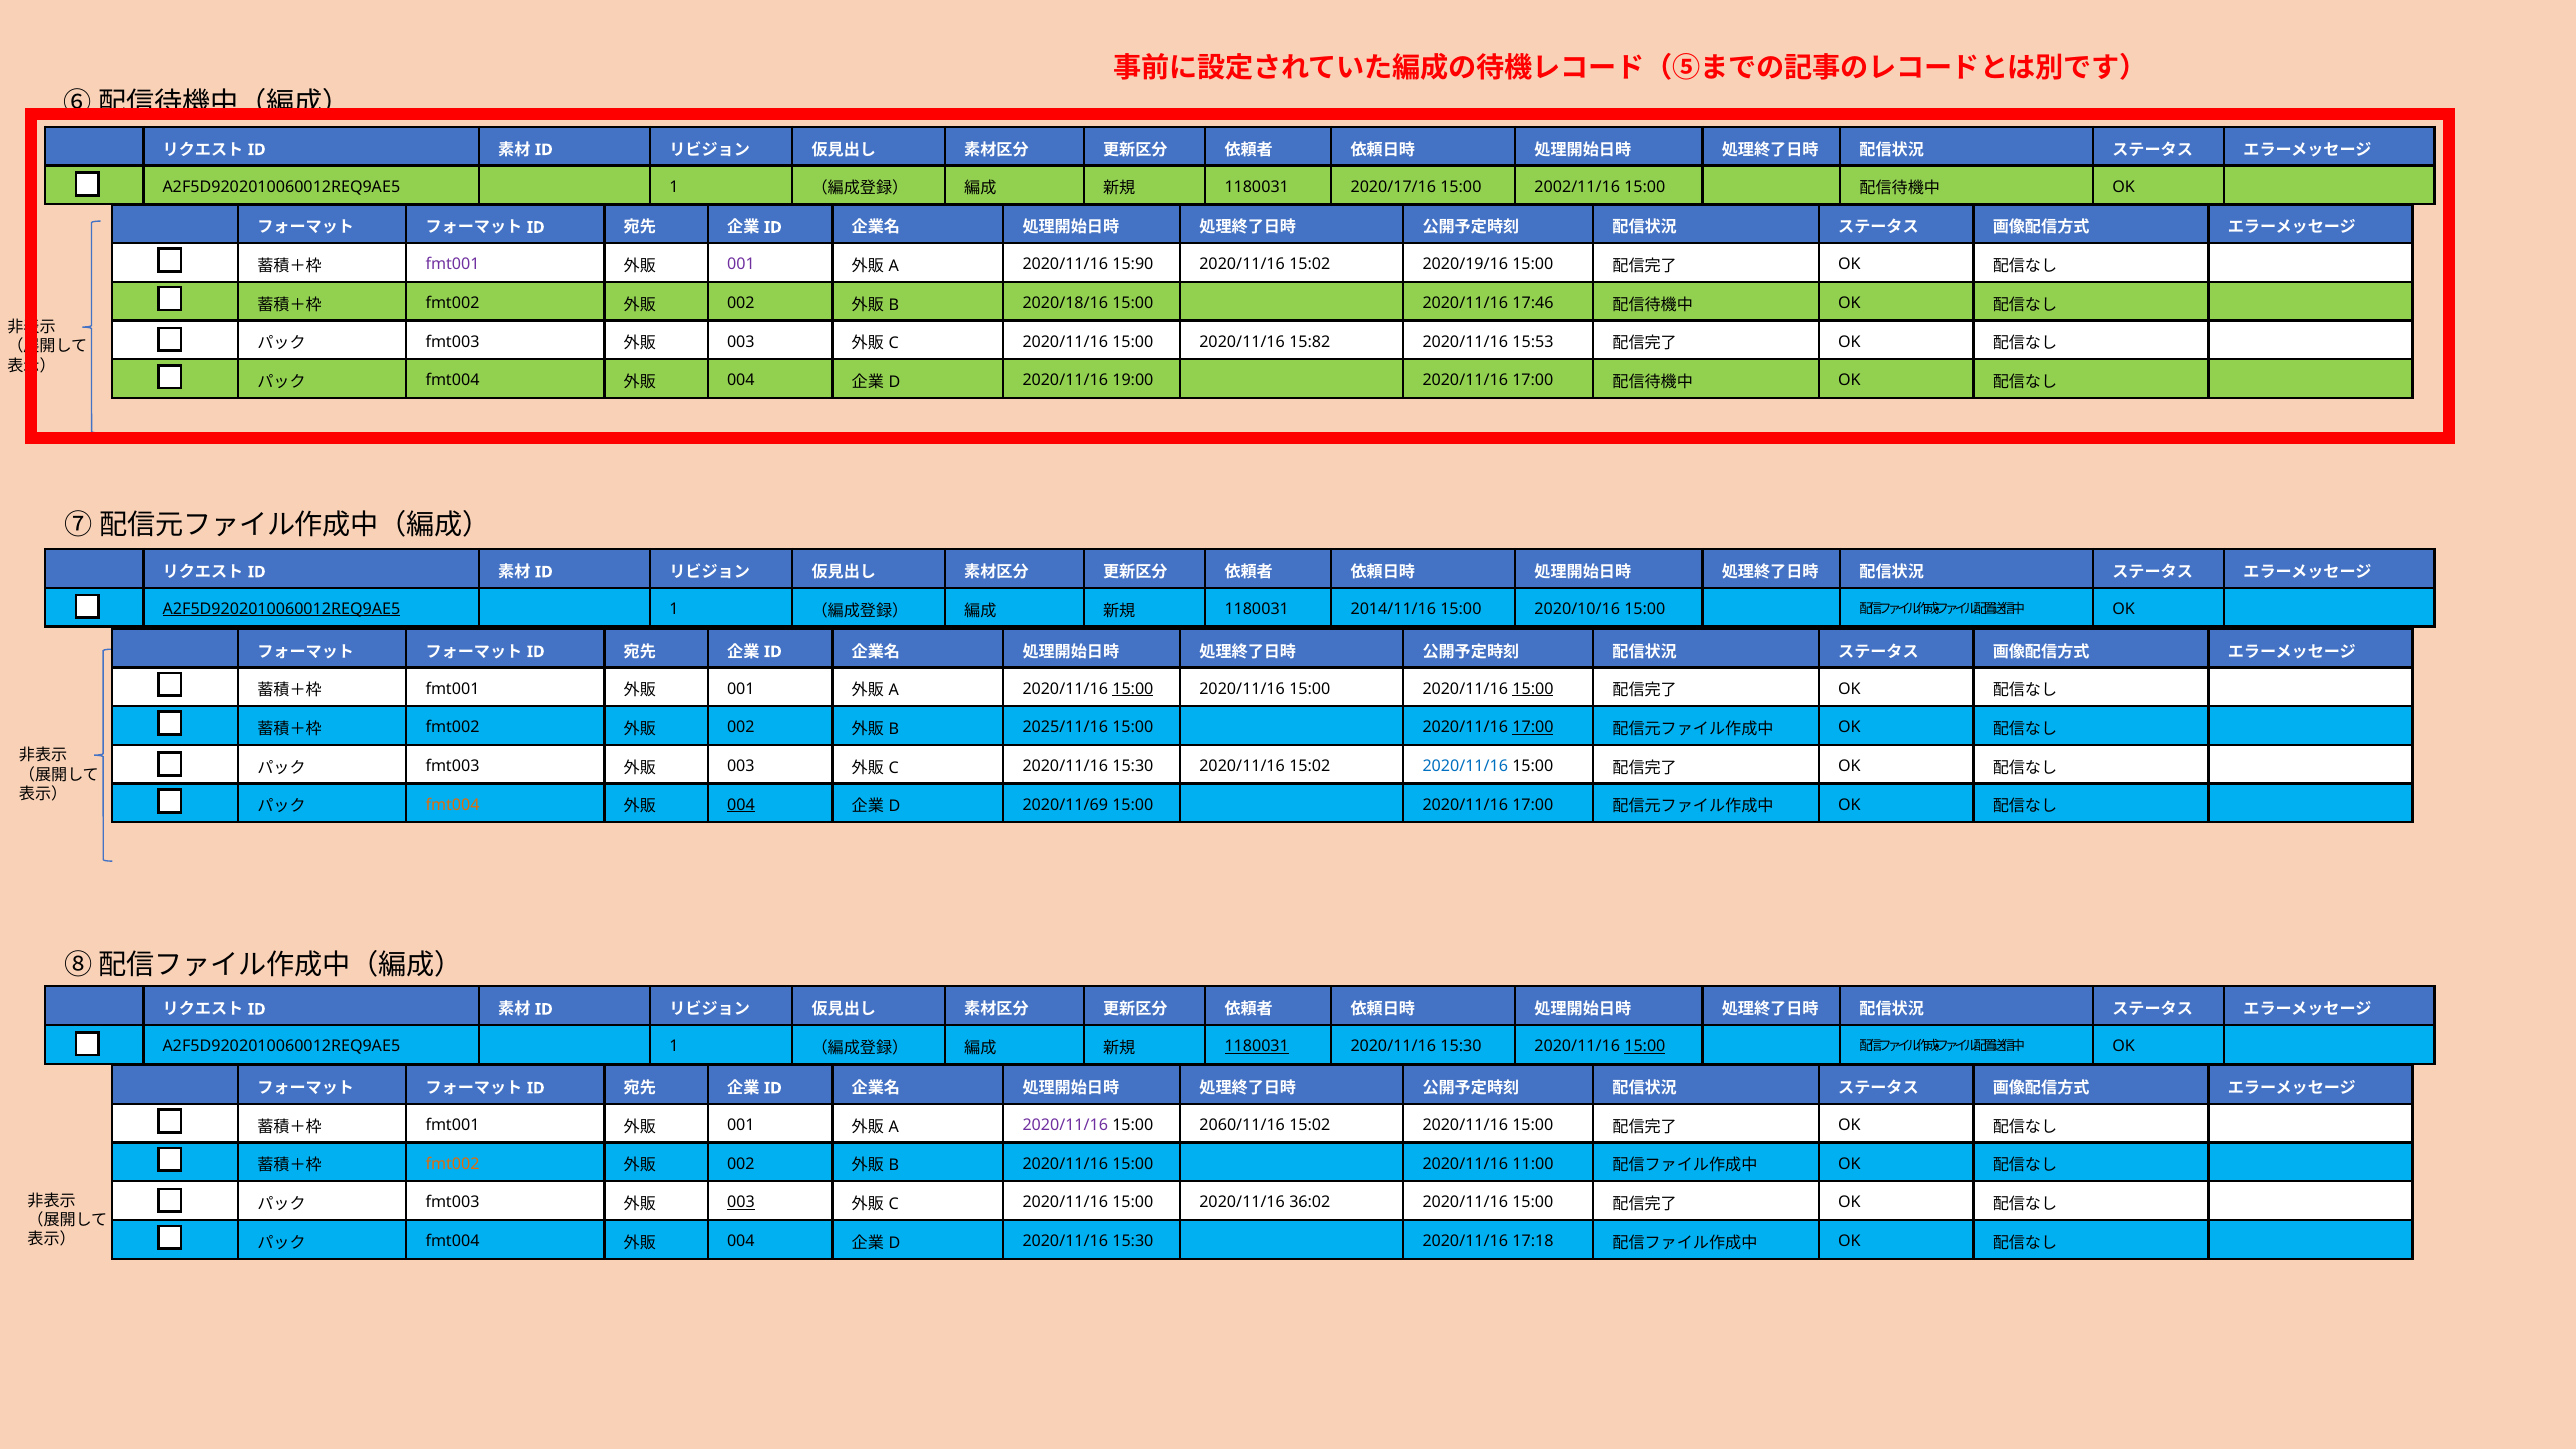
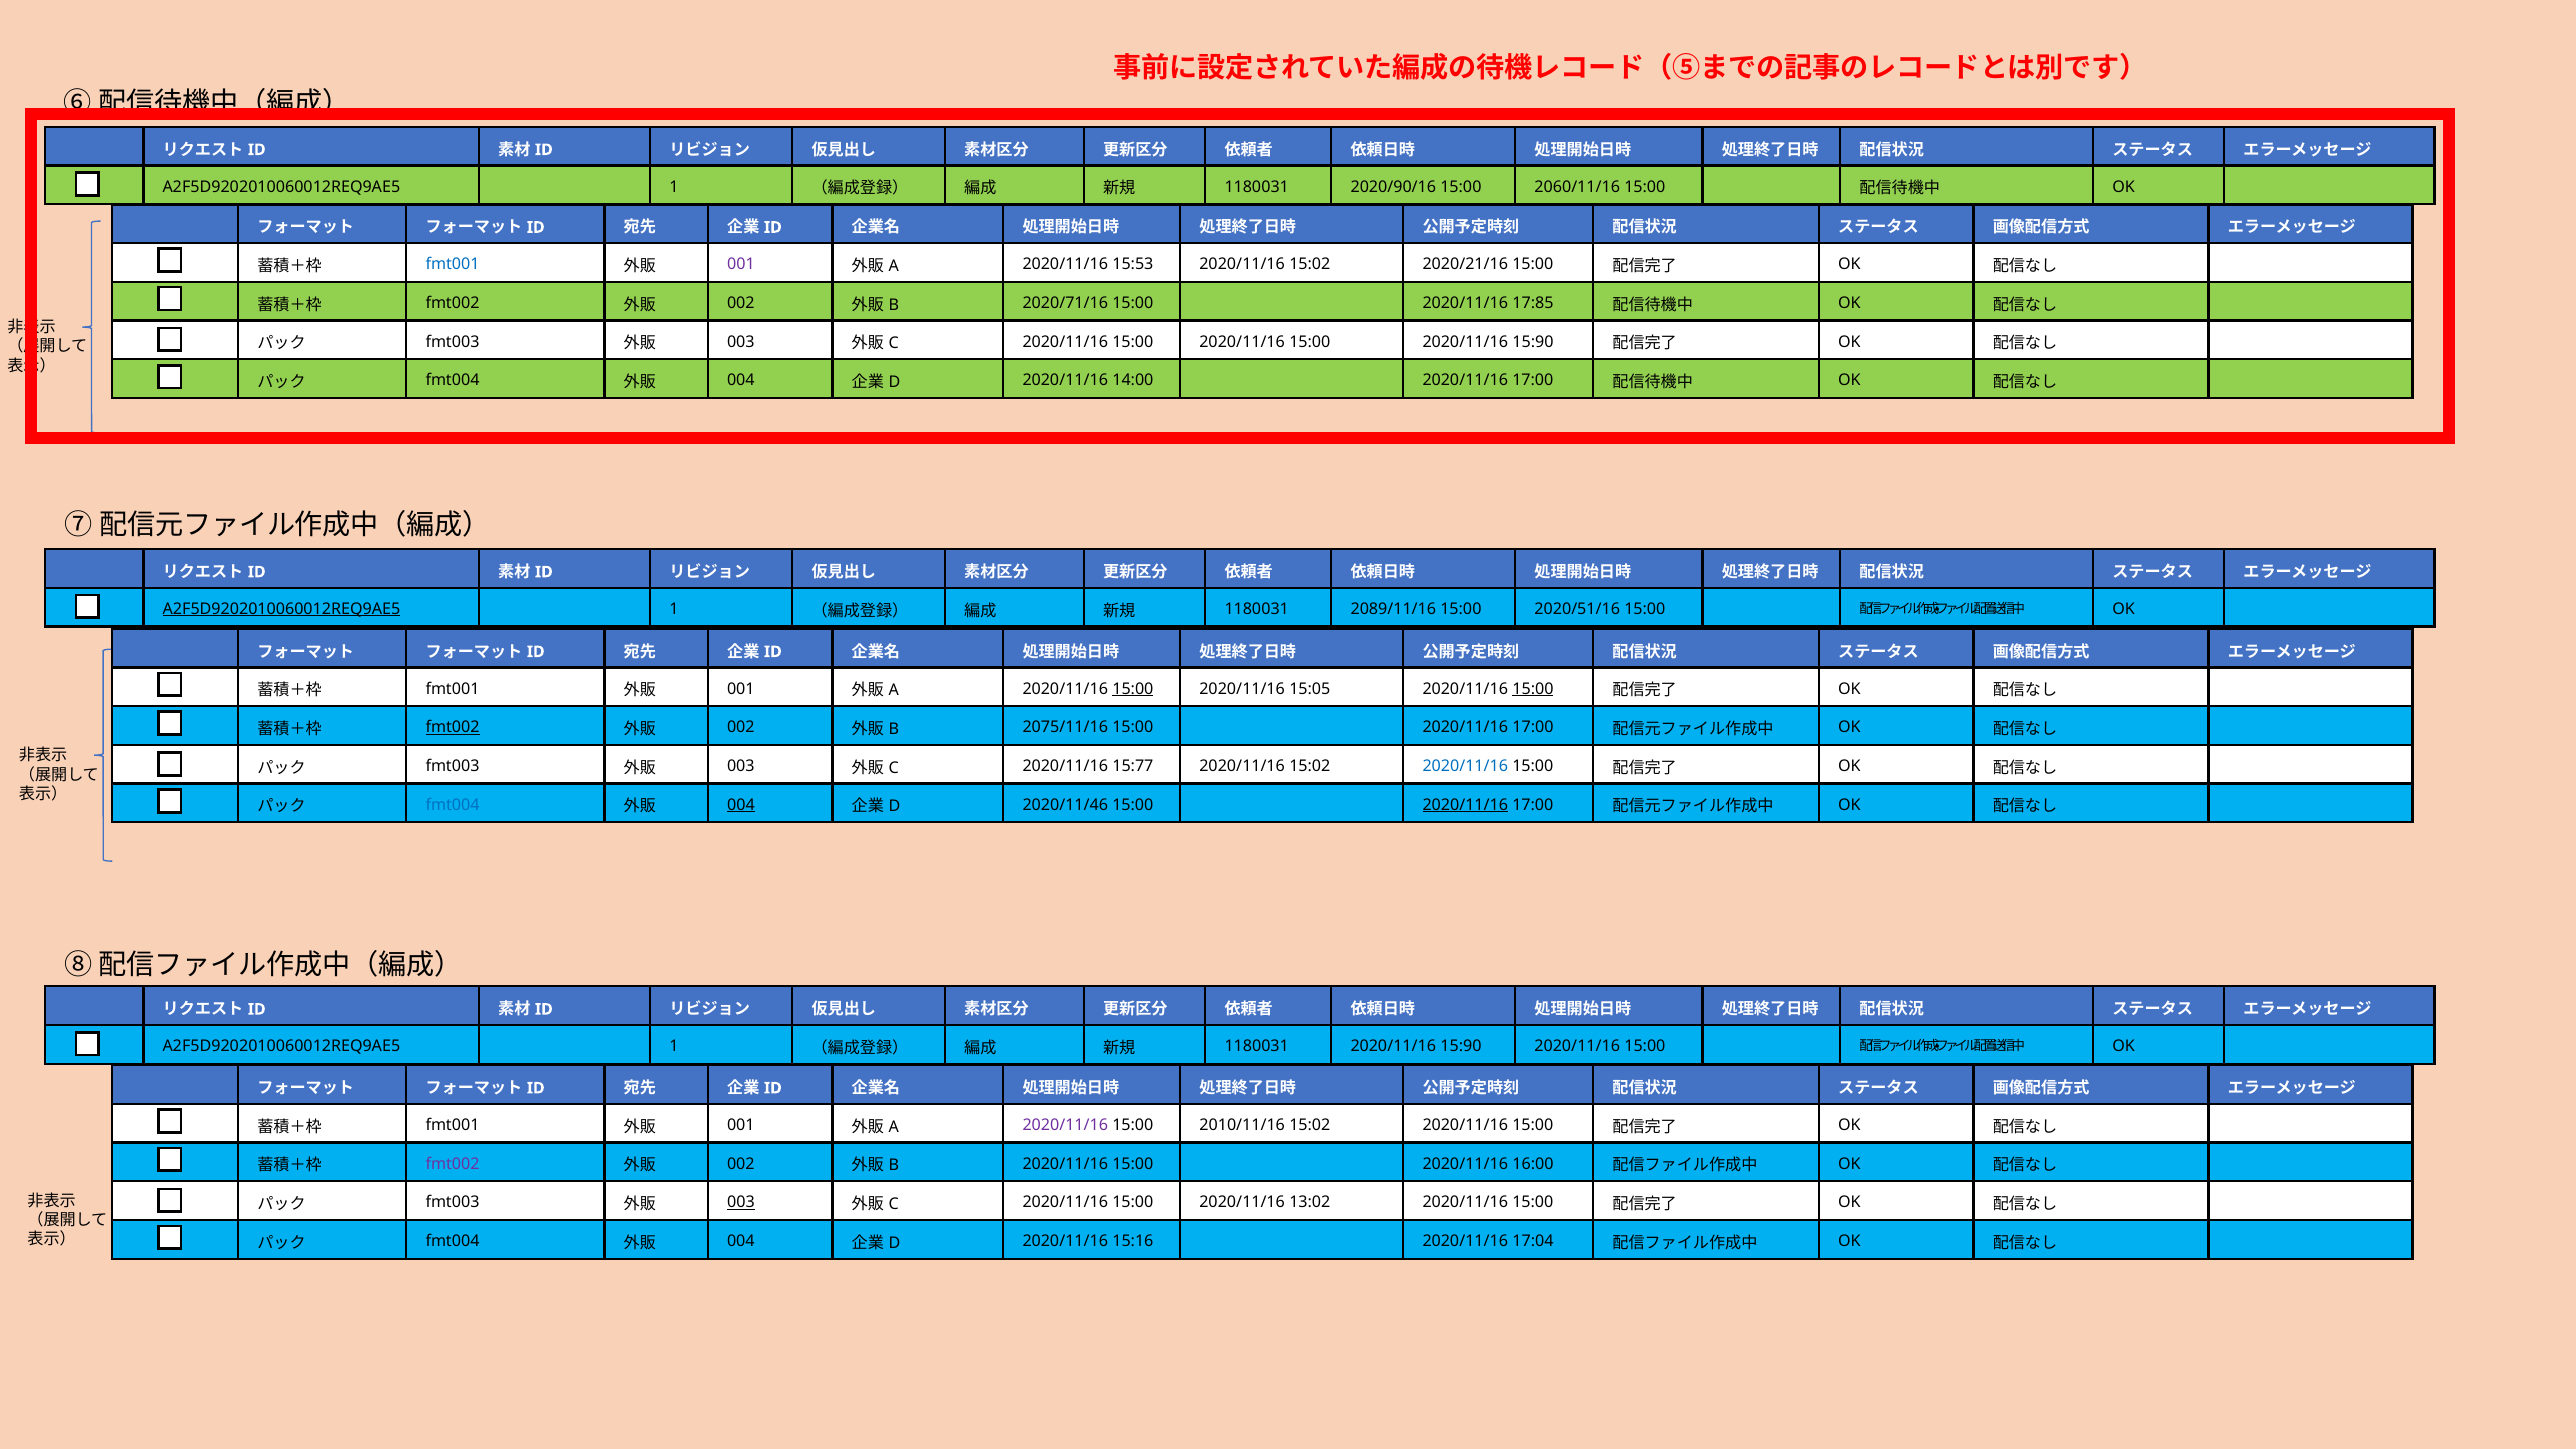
2020/17/16: 2020/17/16 -> 2020/90/16 (1393, 187)
2002/11/16: 2002/11/16 -> 2060/11/16 (1577, 187)
fmt001 colour: purple -> blue (453, 264)
15:90: 15:90 -> 15:53 (1133, 264)
2020/19/16: 2020/19/16 -> 2020/21/16 (1465, 264)
2020/18/16: 2020/18/16 -> 2020/71/16 (1065, 303)
17:46: 17:46 -> 17:85 (1533, 303)
15:00 2020/11/16 15:82: 15:82 -> 15:00 (1310, 342)
15:53: 15:53 -> 15:90 (1533, 342)
19:00: 19:00 -> 14:00 (1133, 381)
2014/11/16: 2014/11/16 -> 2089/11/16 (1393, 609)
2020/10/16: 2020/10/16 -> 2020/51/16 (1577, 609)
15:00: 15:00 -> 15:05 (1310, 689)
fmt002 underline: none -> present (453, 728)
2025/11/16: 2025/11/16 -> 2075/11/16 (1065, 728)
17:00 underline: present -> none (1533, 728)
15:30: 15:30 -> 15:77 (1133, 766)
fmt004 colour: orange -> blue (453, 805)
2020/11/69: 2020/11/69 -> 2020/11/46 (1065, 805)
2020/11/16 underline: none -> present (1465, 805)
1180031 underline: present -> none (1257, 1046)
15:30: 15:30 -> 15:90 (1461, 1046)
15:00 underline: present -> none (1645, 1046)
2060/11/16: 2060/11/16 -> 2010/11/16 (1242, 1125)
fmt002 colour: orange -> purple (453, 1164)
11:00: 11:00 -> 16:00 (1533, 1164)
36:02: 36:02 -> 13:02 (1310, 1203)
15:30: 15:30 -> 15:16 (1133, 1241)
17:18: 17:18 -> 17:04 (1533, 1241)
